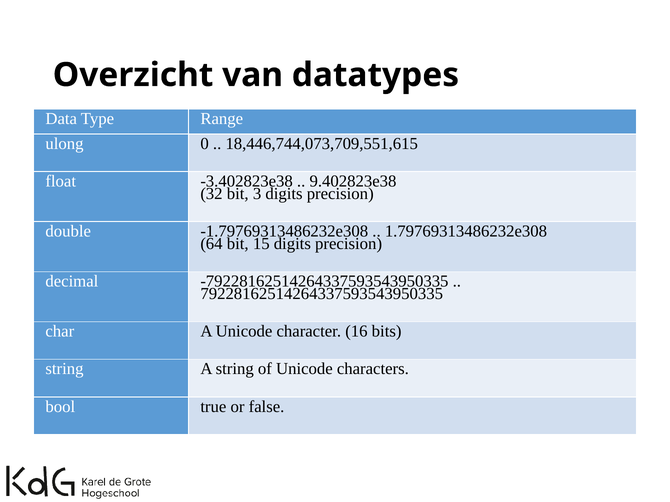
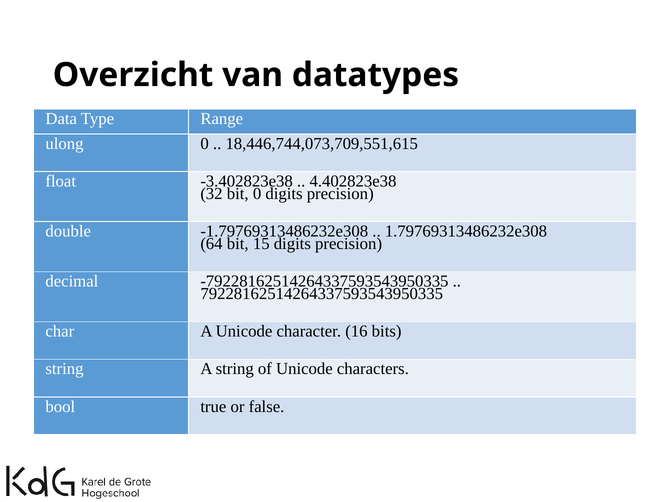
9.402823e38: 9.402823e38 -> 4.402823e38 (353, 181)
bit 3: 3 -> 0 (257, 194)
